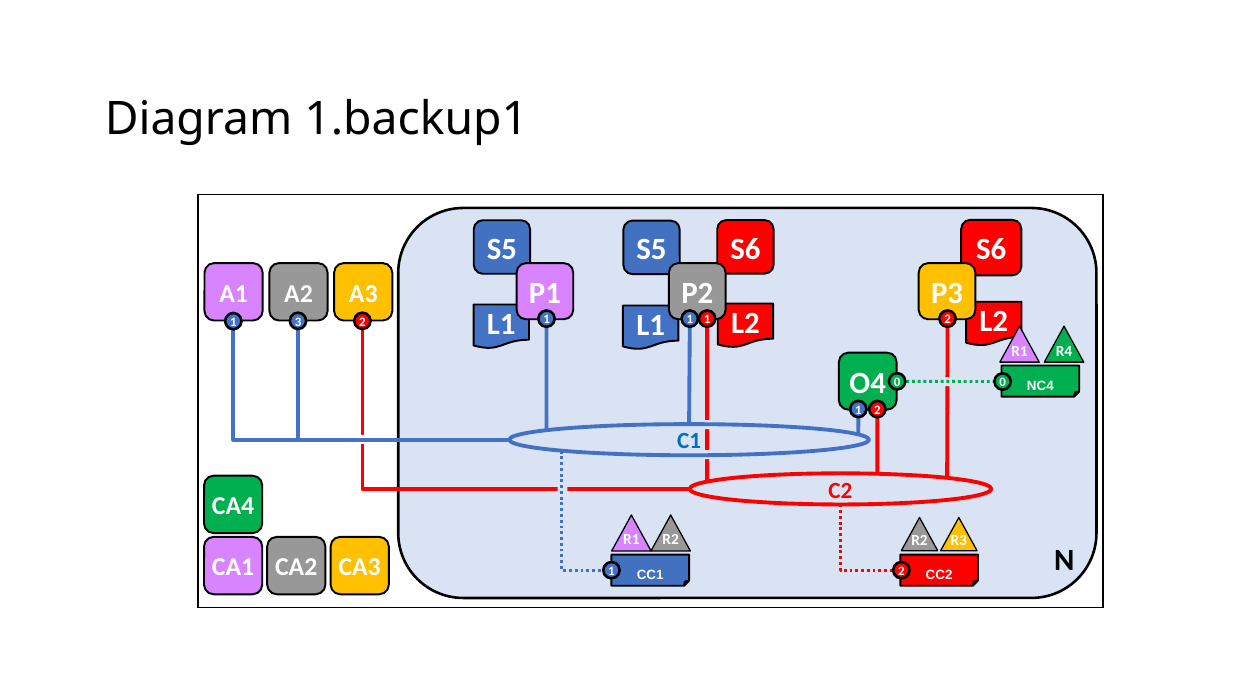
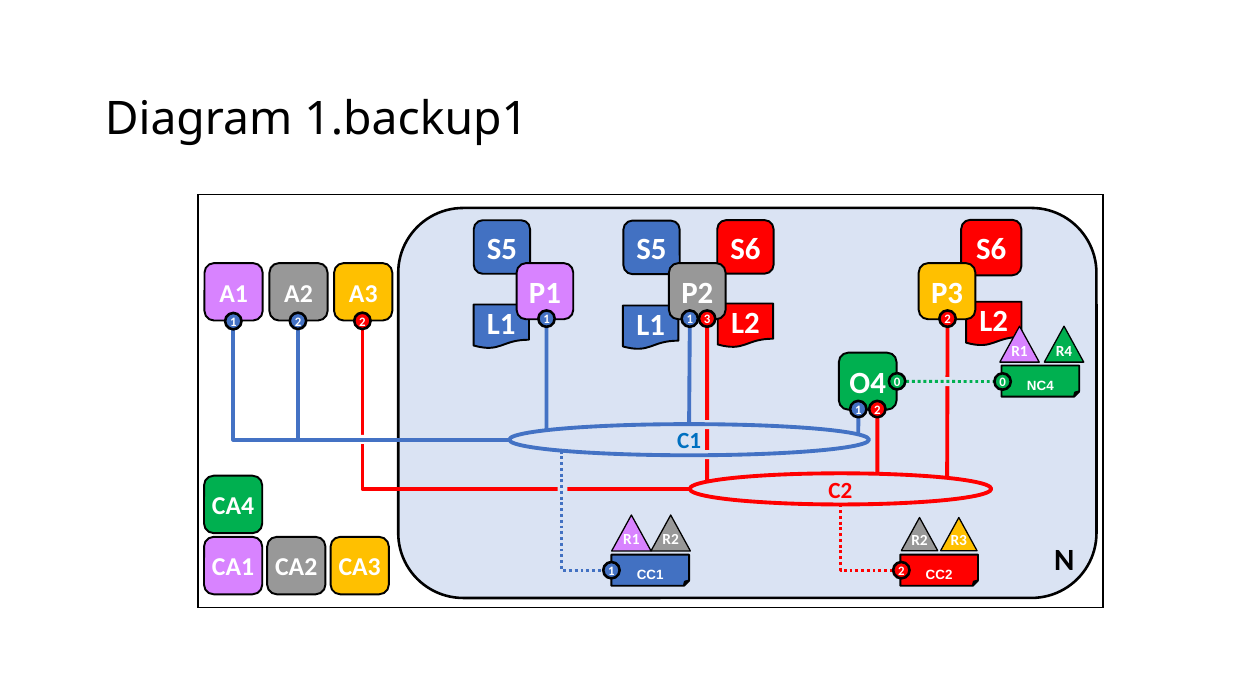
1 1: 1 -> 3 (707, 320)
3: 3 -> 2 (298, 322)
